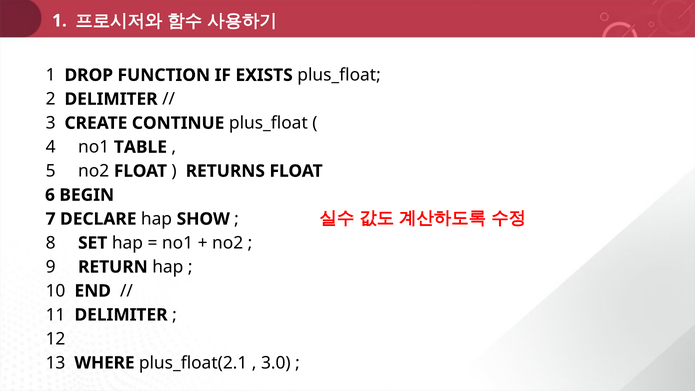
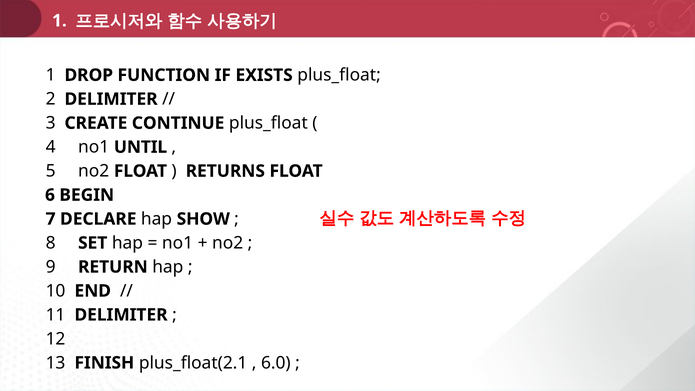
TABLE: TABLE -> UNTIL (140, 147)
WHERE: WHERE -> FINISH (104, 363)
3.0: 3.0 -> 6.0 (276, 363)
